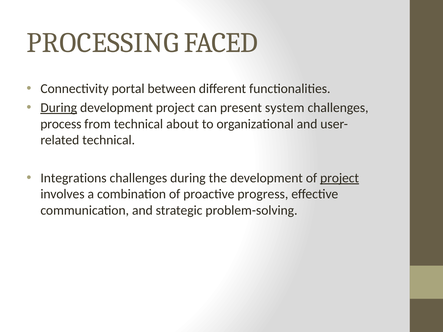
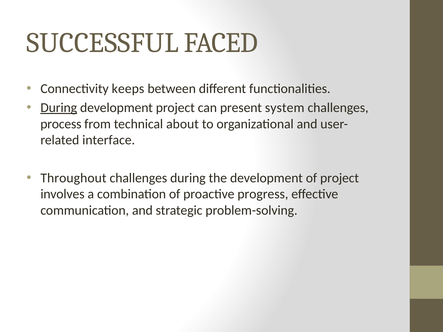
PROCESSING: PROCESSING -> SUCCESSFUL (103, 43)
portal: portal -> keeps (128, 89)
technical: technical -> interface (109, 140)
Integrations: Integrations -> Throughout (73, 178)
project underline: present -> none (340, 178)
